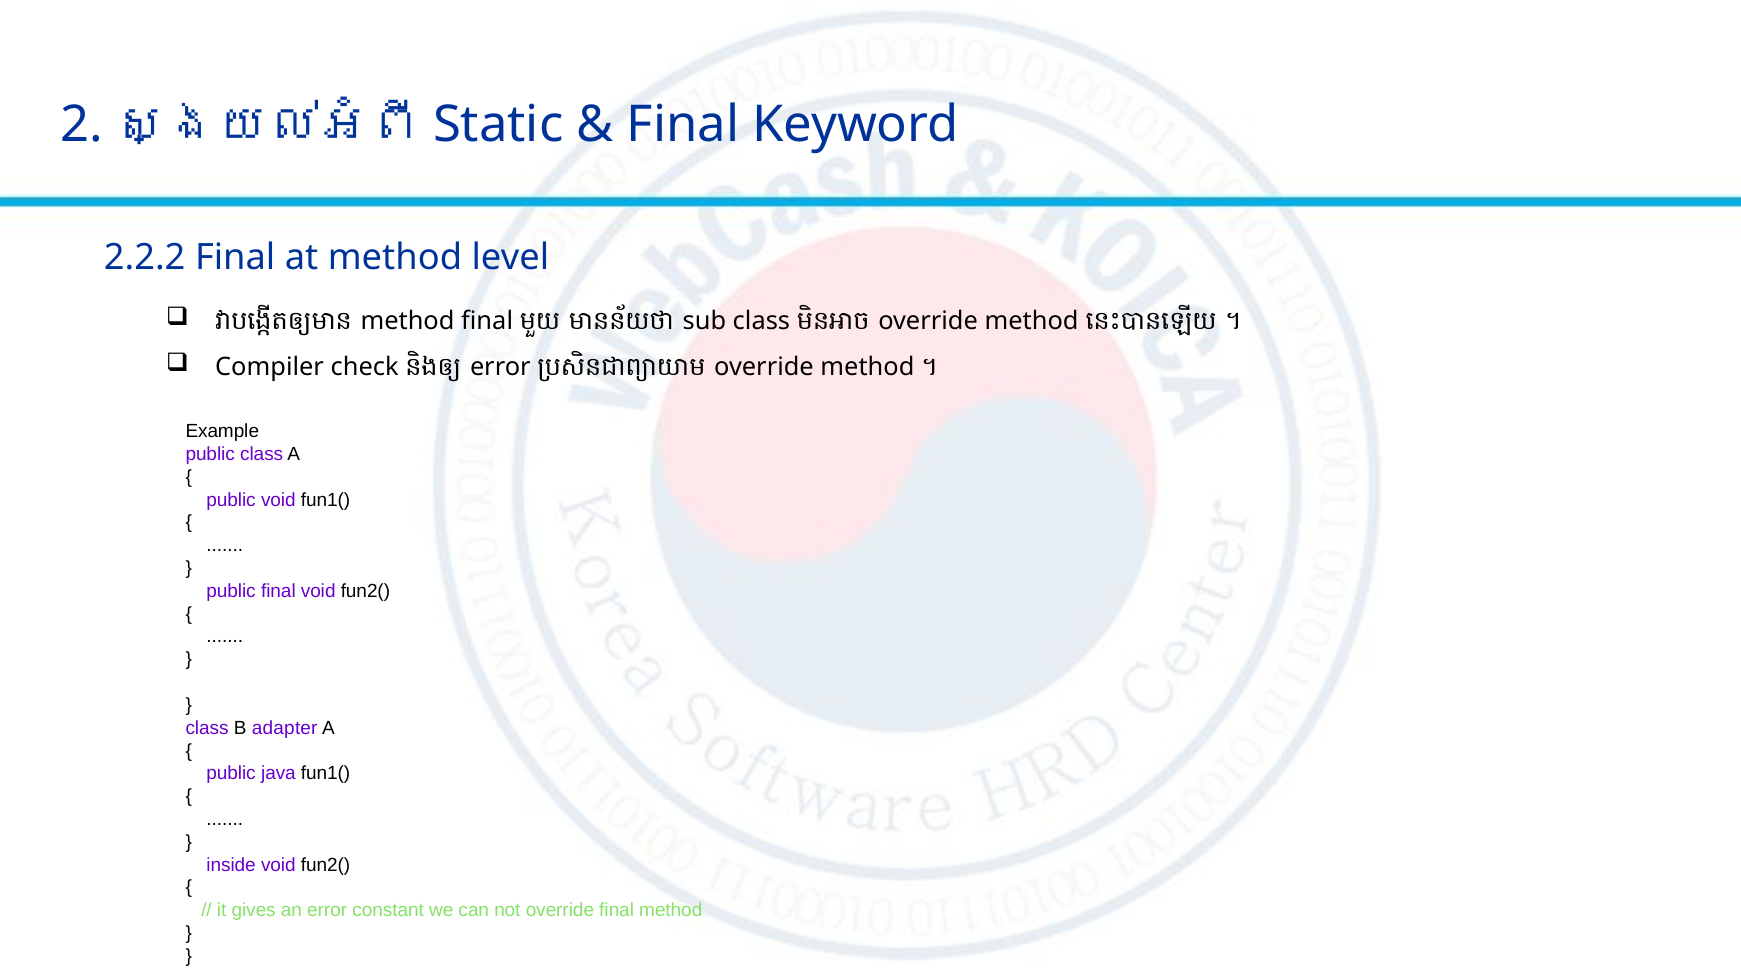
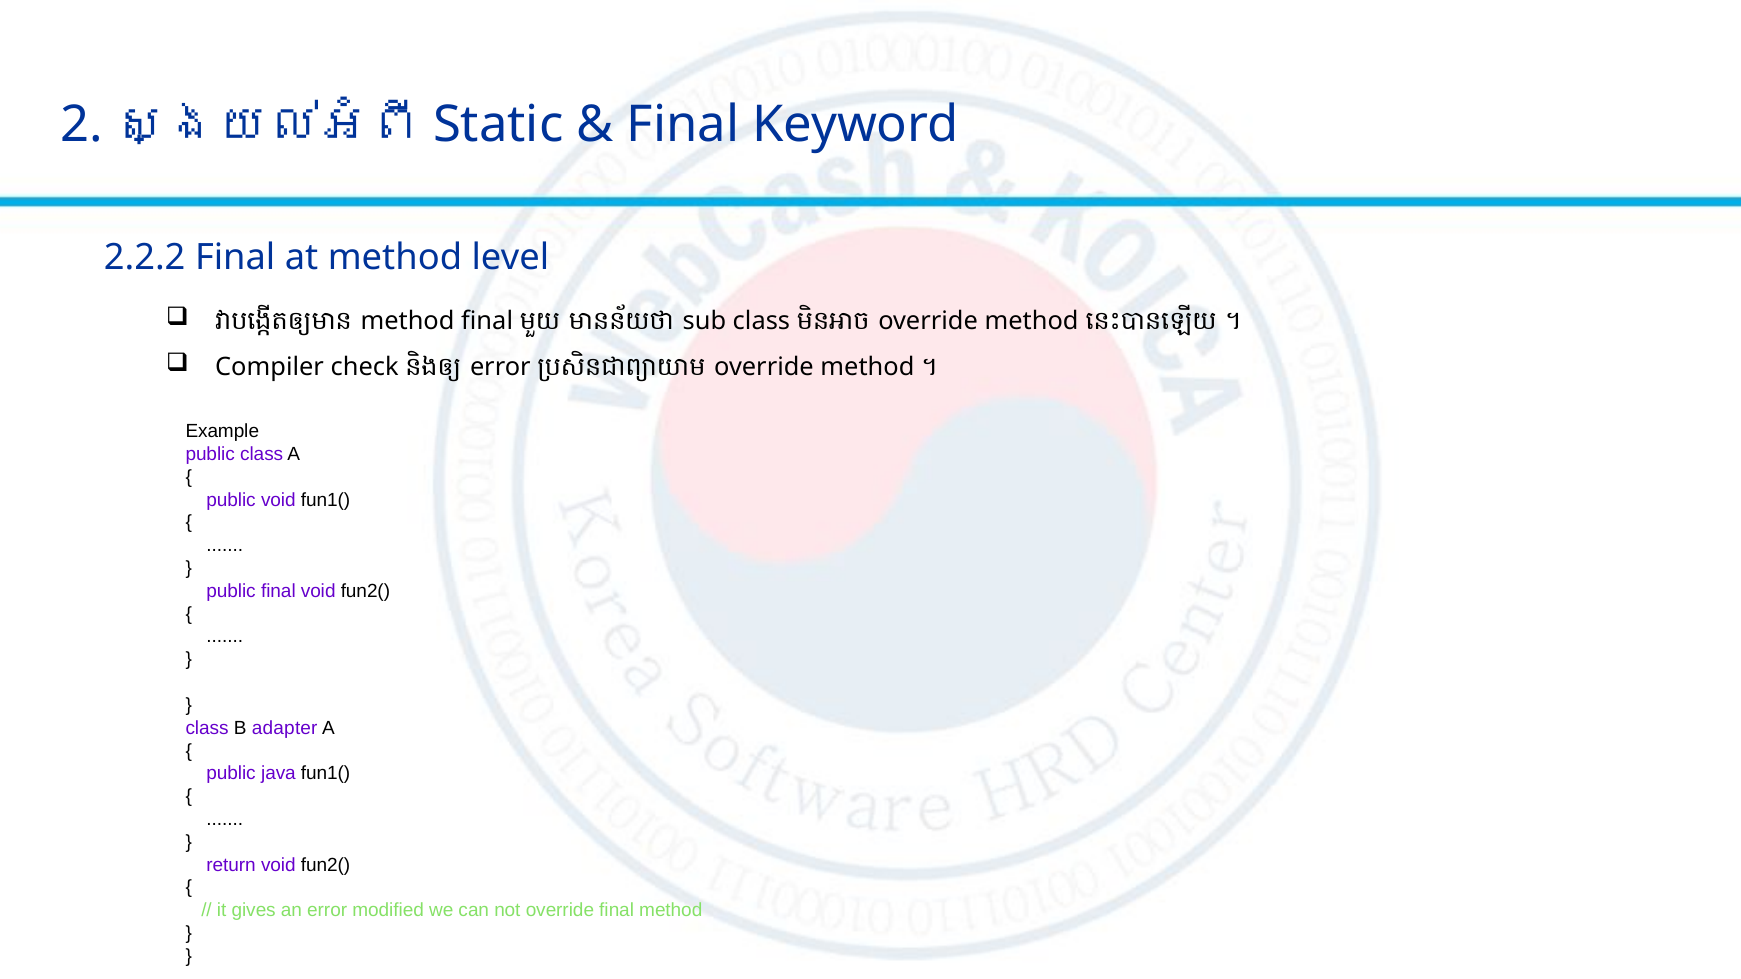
inside: inside -> return (231, 865)
constant: constant -> modified (388, 911)
